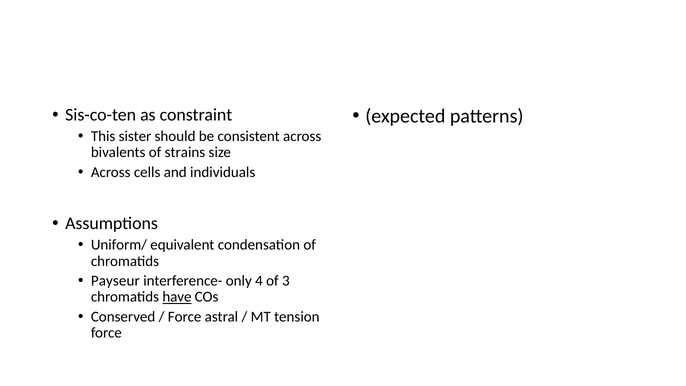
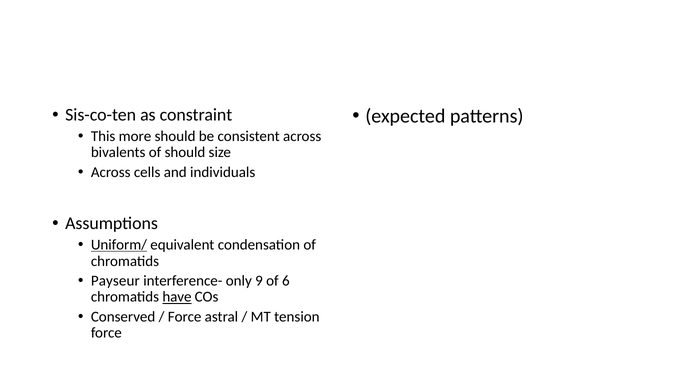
sister: sister -> more (135, 136)
of strains: strains -> should (185, 152)
Uniform/ underline: none -> present (119, 245)
4: 4 -> 9 (259, 281)
3: 3 -> 6 (286, 281)
